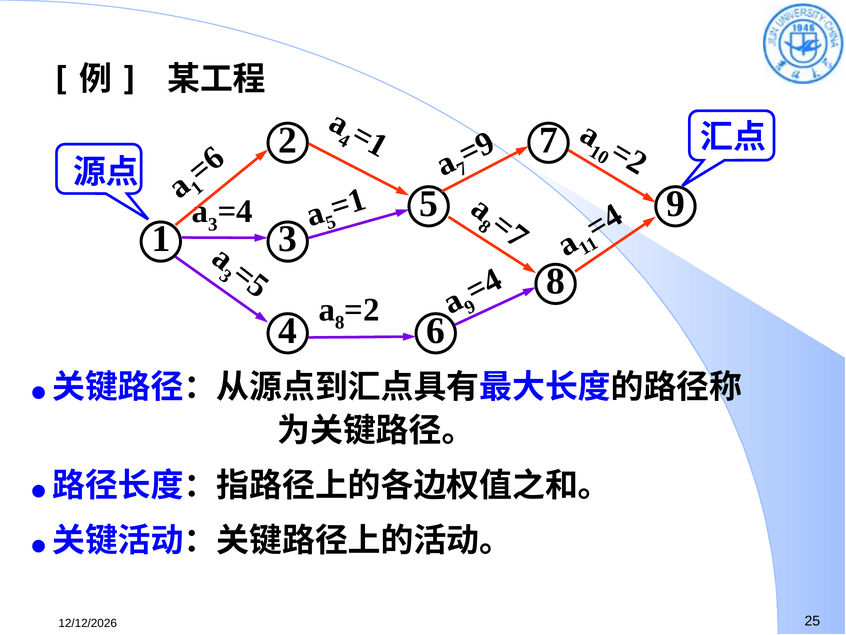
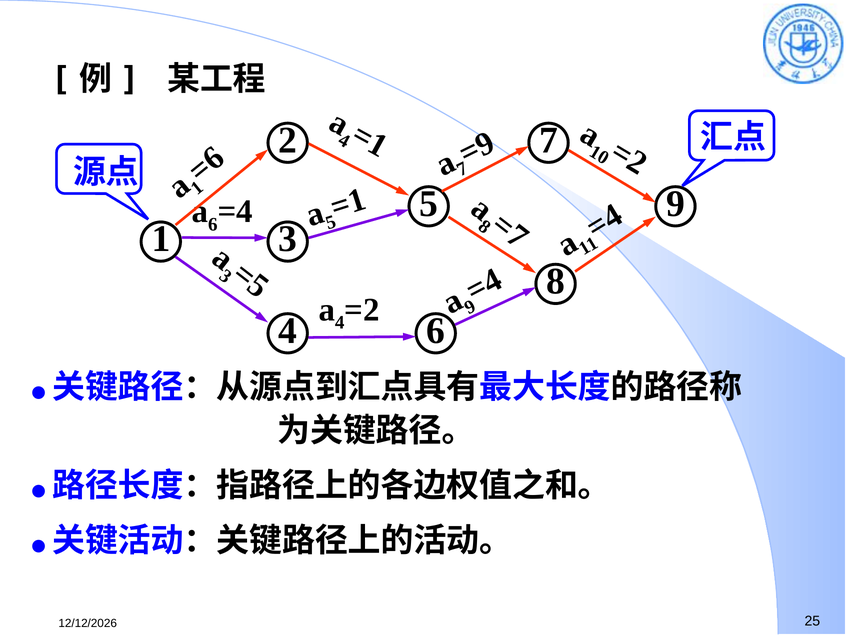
3: 3 -> 6 (213, 224)
8: 8 -> 4 (340, 322)
